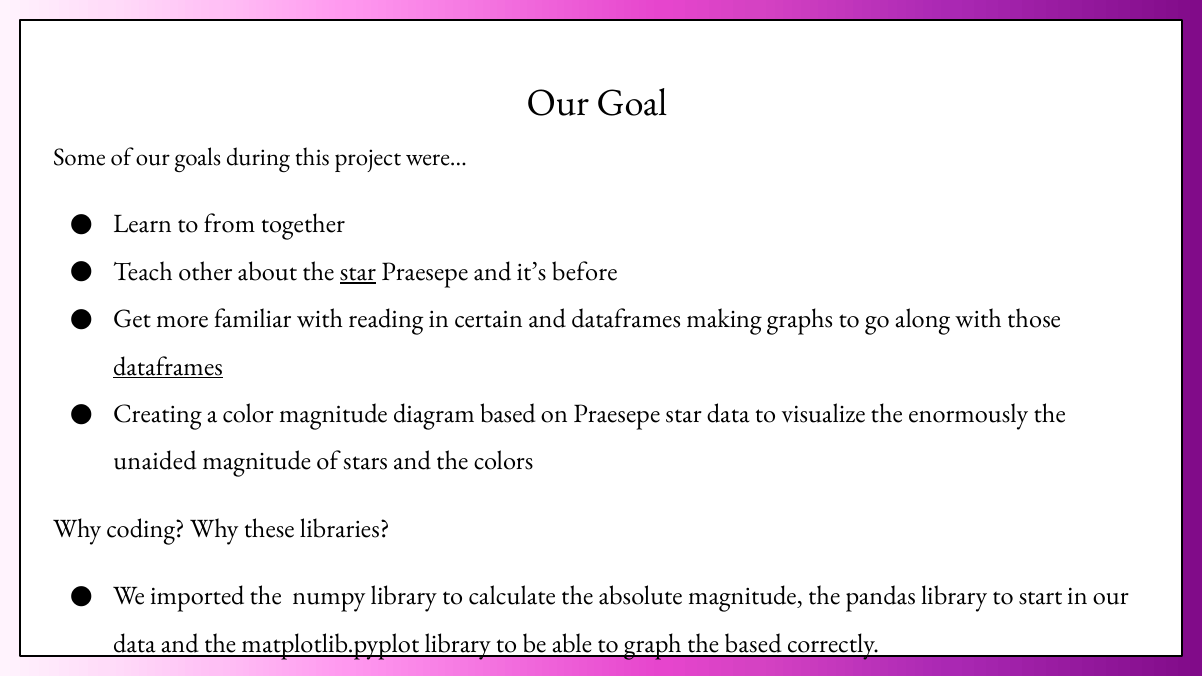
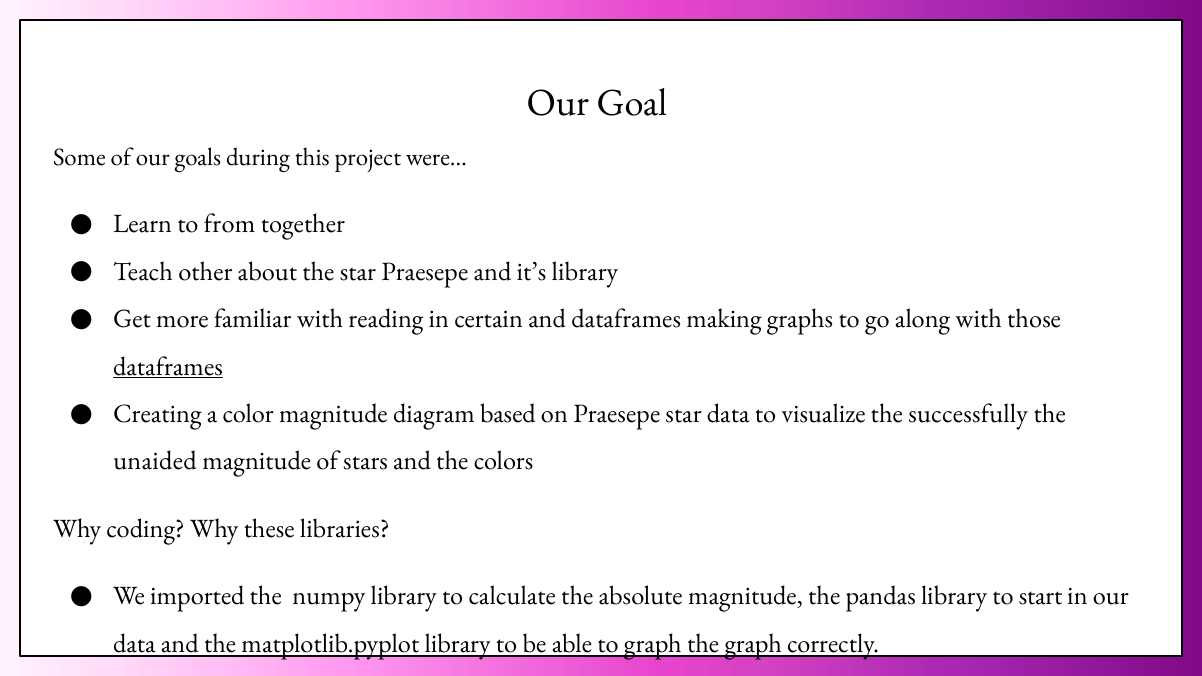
star underline: present -> none (358, 272)
it’s before: before -> library (585, 272)
enormously: enormously -> successfully (968, 414)
the based: based -> graph (753, 644)
